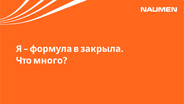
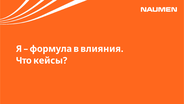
закрыла: закрыла -> влияния (102, 49)
много: много -> кейсы (50, 60)
